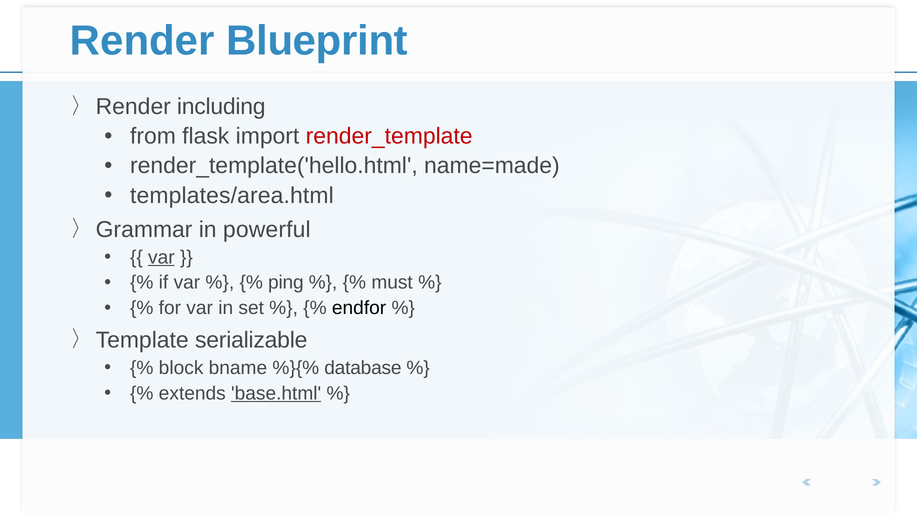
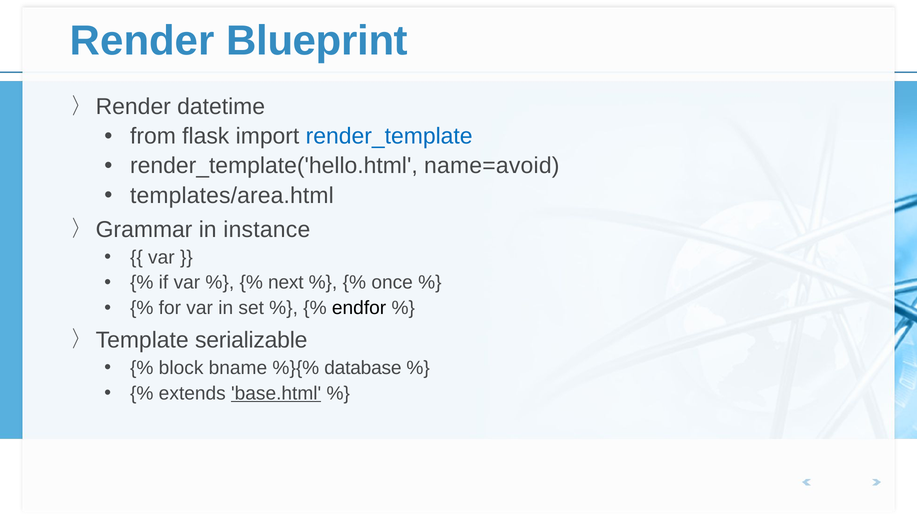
including: including -> datetime (221, 107)
render_template colour: red -> blue (389, 136)
name=made: name=made -> name=avoid (492, 166)
powerful: powerful -> instance (267, 230)
var underline: present -> none (161, 257)
ping: ping -> next (286, 283)
must: must -> once (392, 283)
